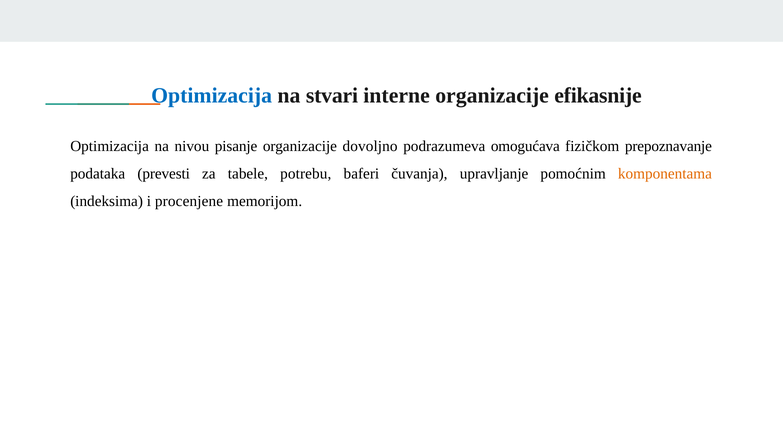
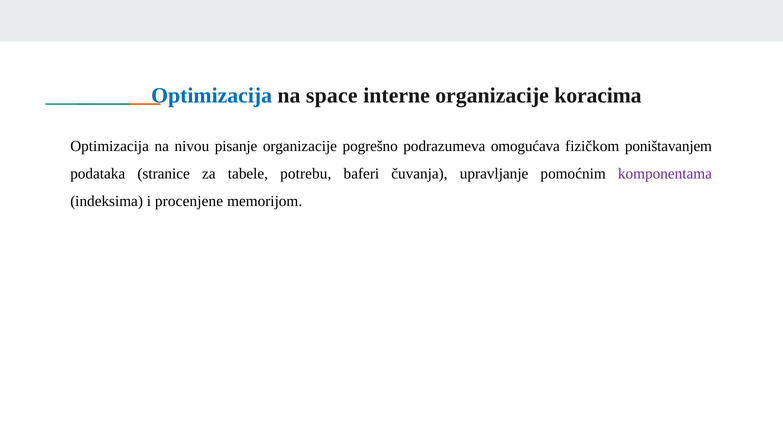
stvari: stvari -> space (332, 96)
efikasnije: efikasnije -> koracima (598, 96)
dovoljno: dovoljno -> pogrešno (370, 146)
prepoznavanje: prepoznavanje -> poništavanjem (668, 146)
prevesti: prevesti -> stranice (164, 174)
komponentama colour: orange -> purple (665, 174)
